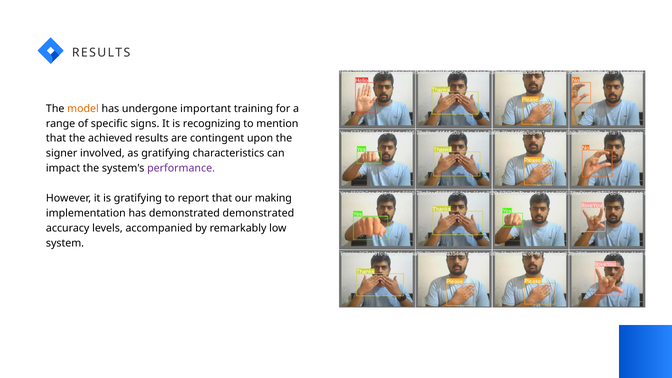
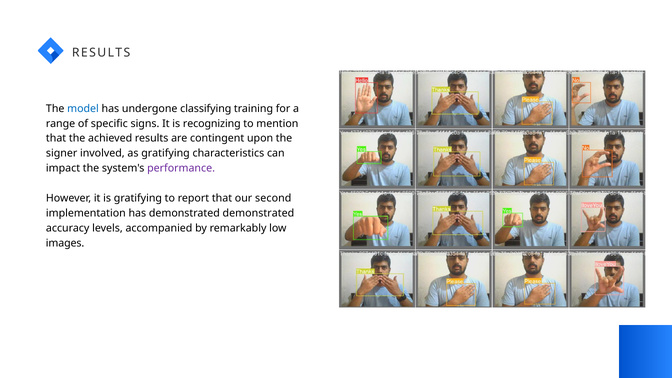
model colour: orange -> blue (83, 109)
important: important -> classifying (206, 109)
making: making -> second (273, 198)
system: system -> images (65, 243)
